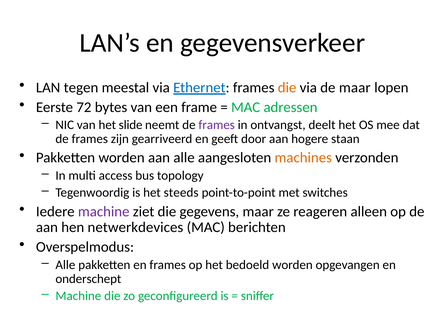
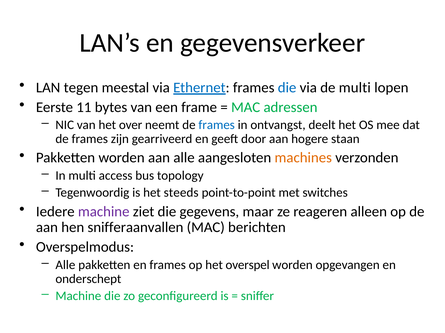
die colour: orange -> blue (287, 88)
de maar: maar -> multi (355, 88)
72: 72 -> 11 (84, 107)
slide: slide -> over (131, 125)
frames colour: purple -> blue (217, 125)
netwerkdevices: netwerkdevices -> snifferaanvallen (135, 228)
bedoeld: bedoeld -> overspel (248, 265)
